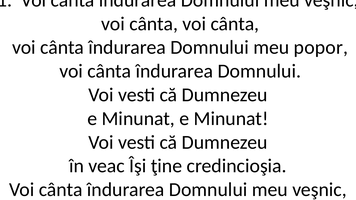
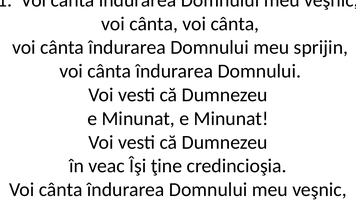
popor: popor -> sprijin (321, 48)
